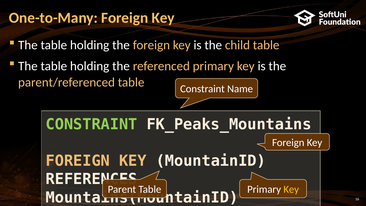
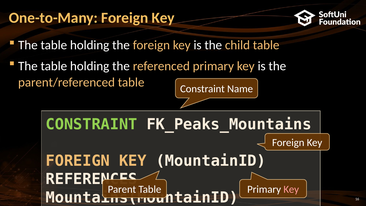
Key colour: yellow -> pink (291, 189)
